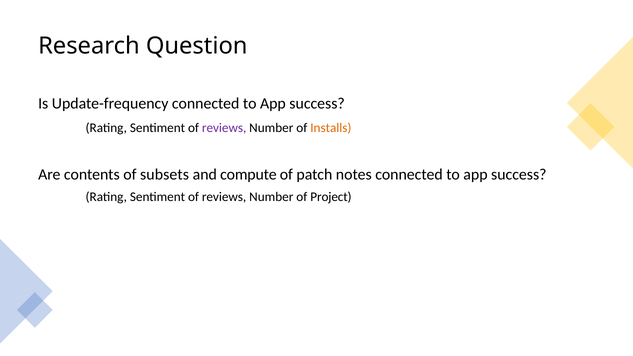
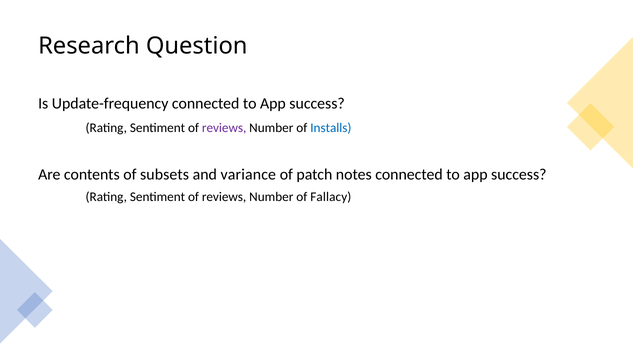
Installs colour: orange -> blue (331, 128)
compute: compute -> variance (248, 174)
Project: Project -> Fallacy (331, 197)
